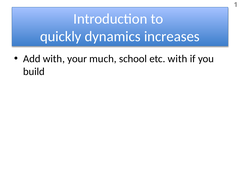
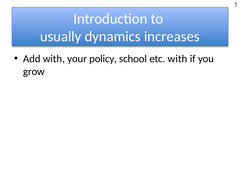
quickly: quickly -> usually (61, 36)
much: much -> policy (103, 59)
build: build -> grow (34, 72)
